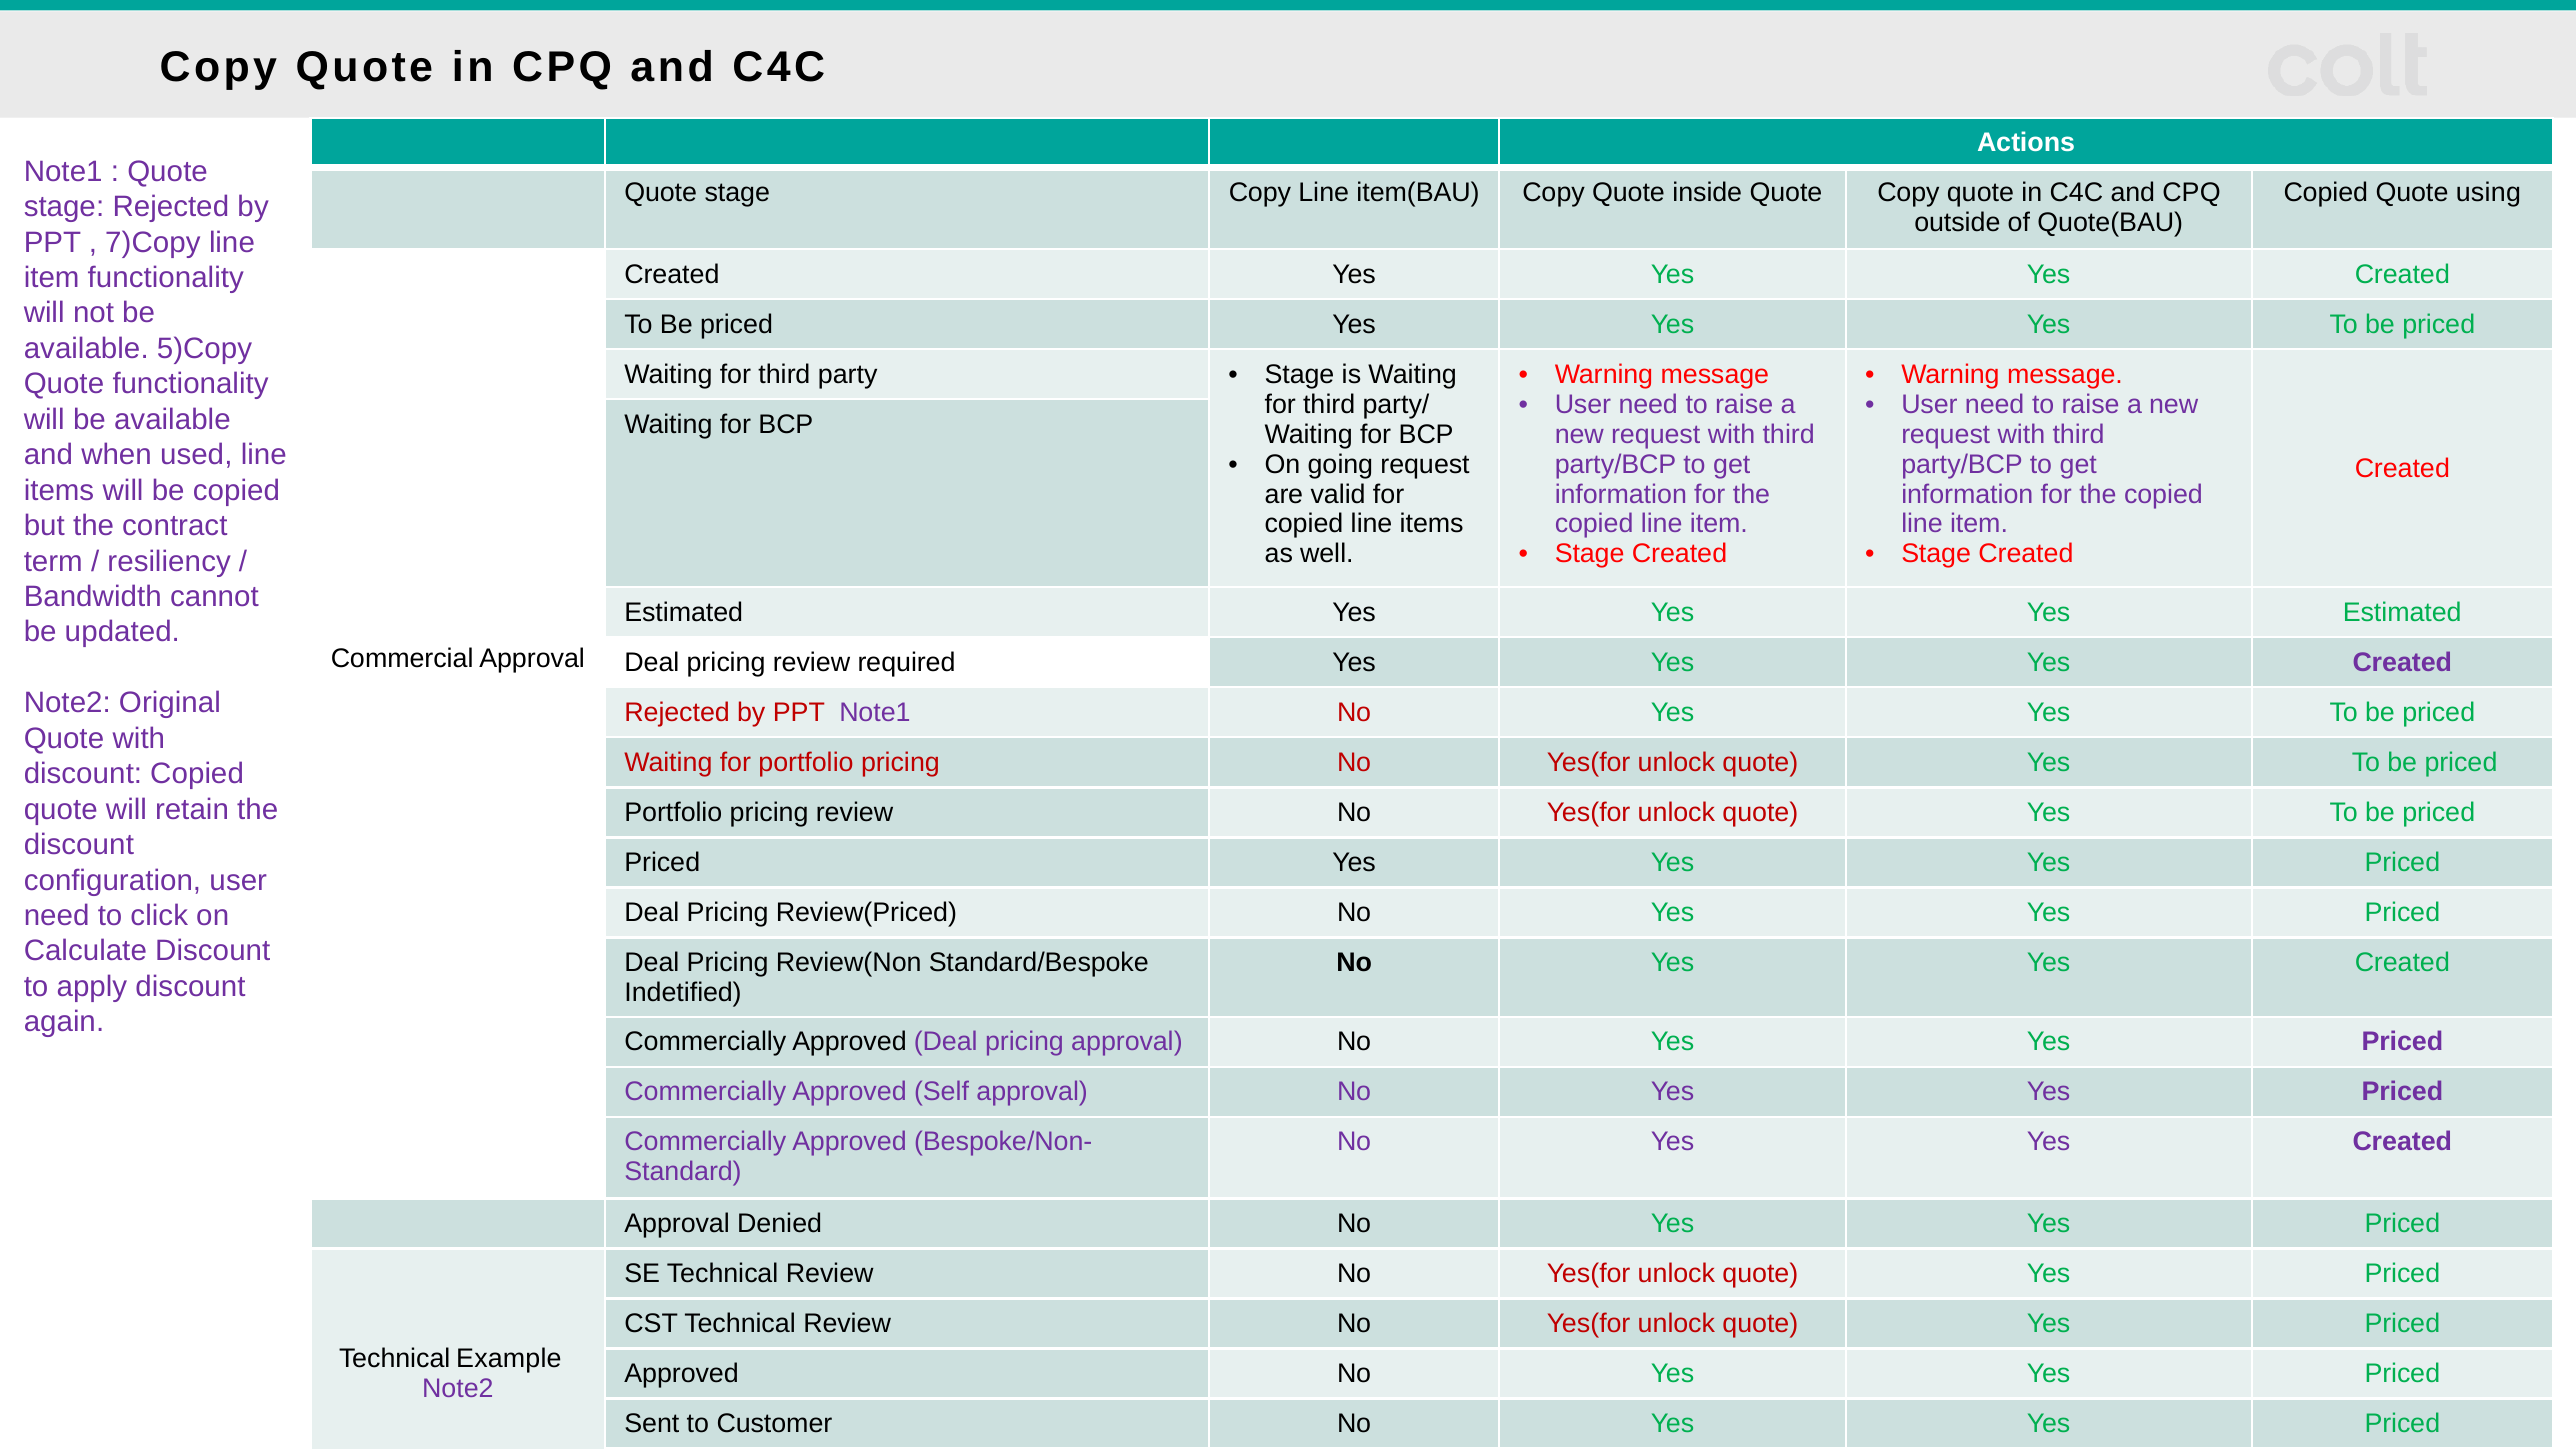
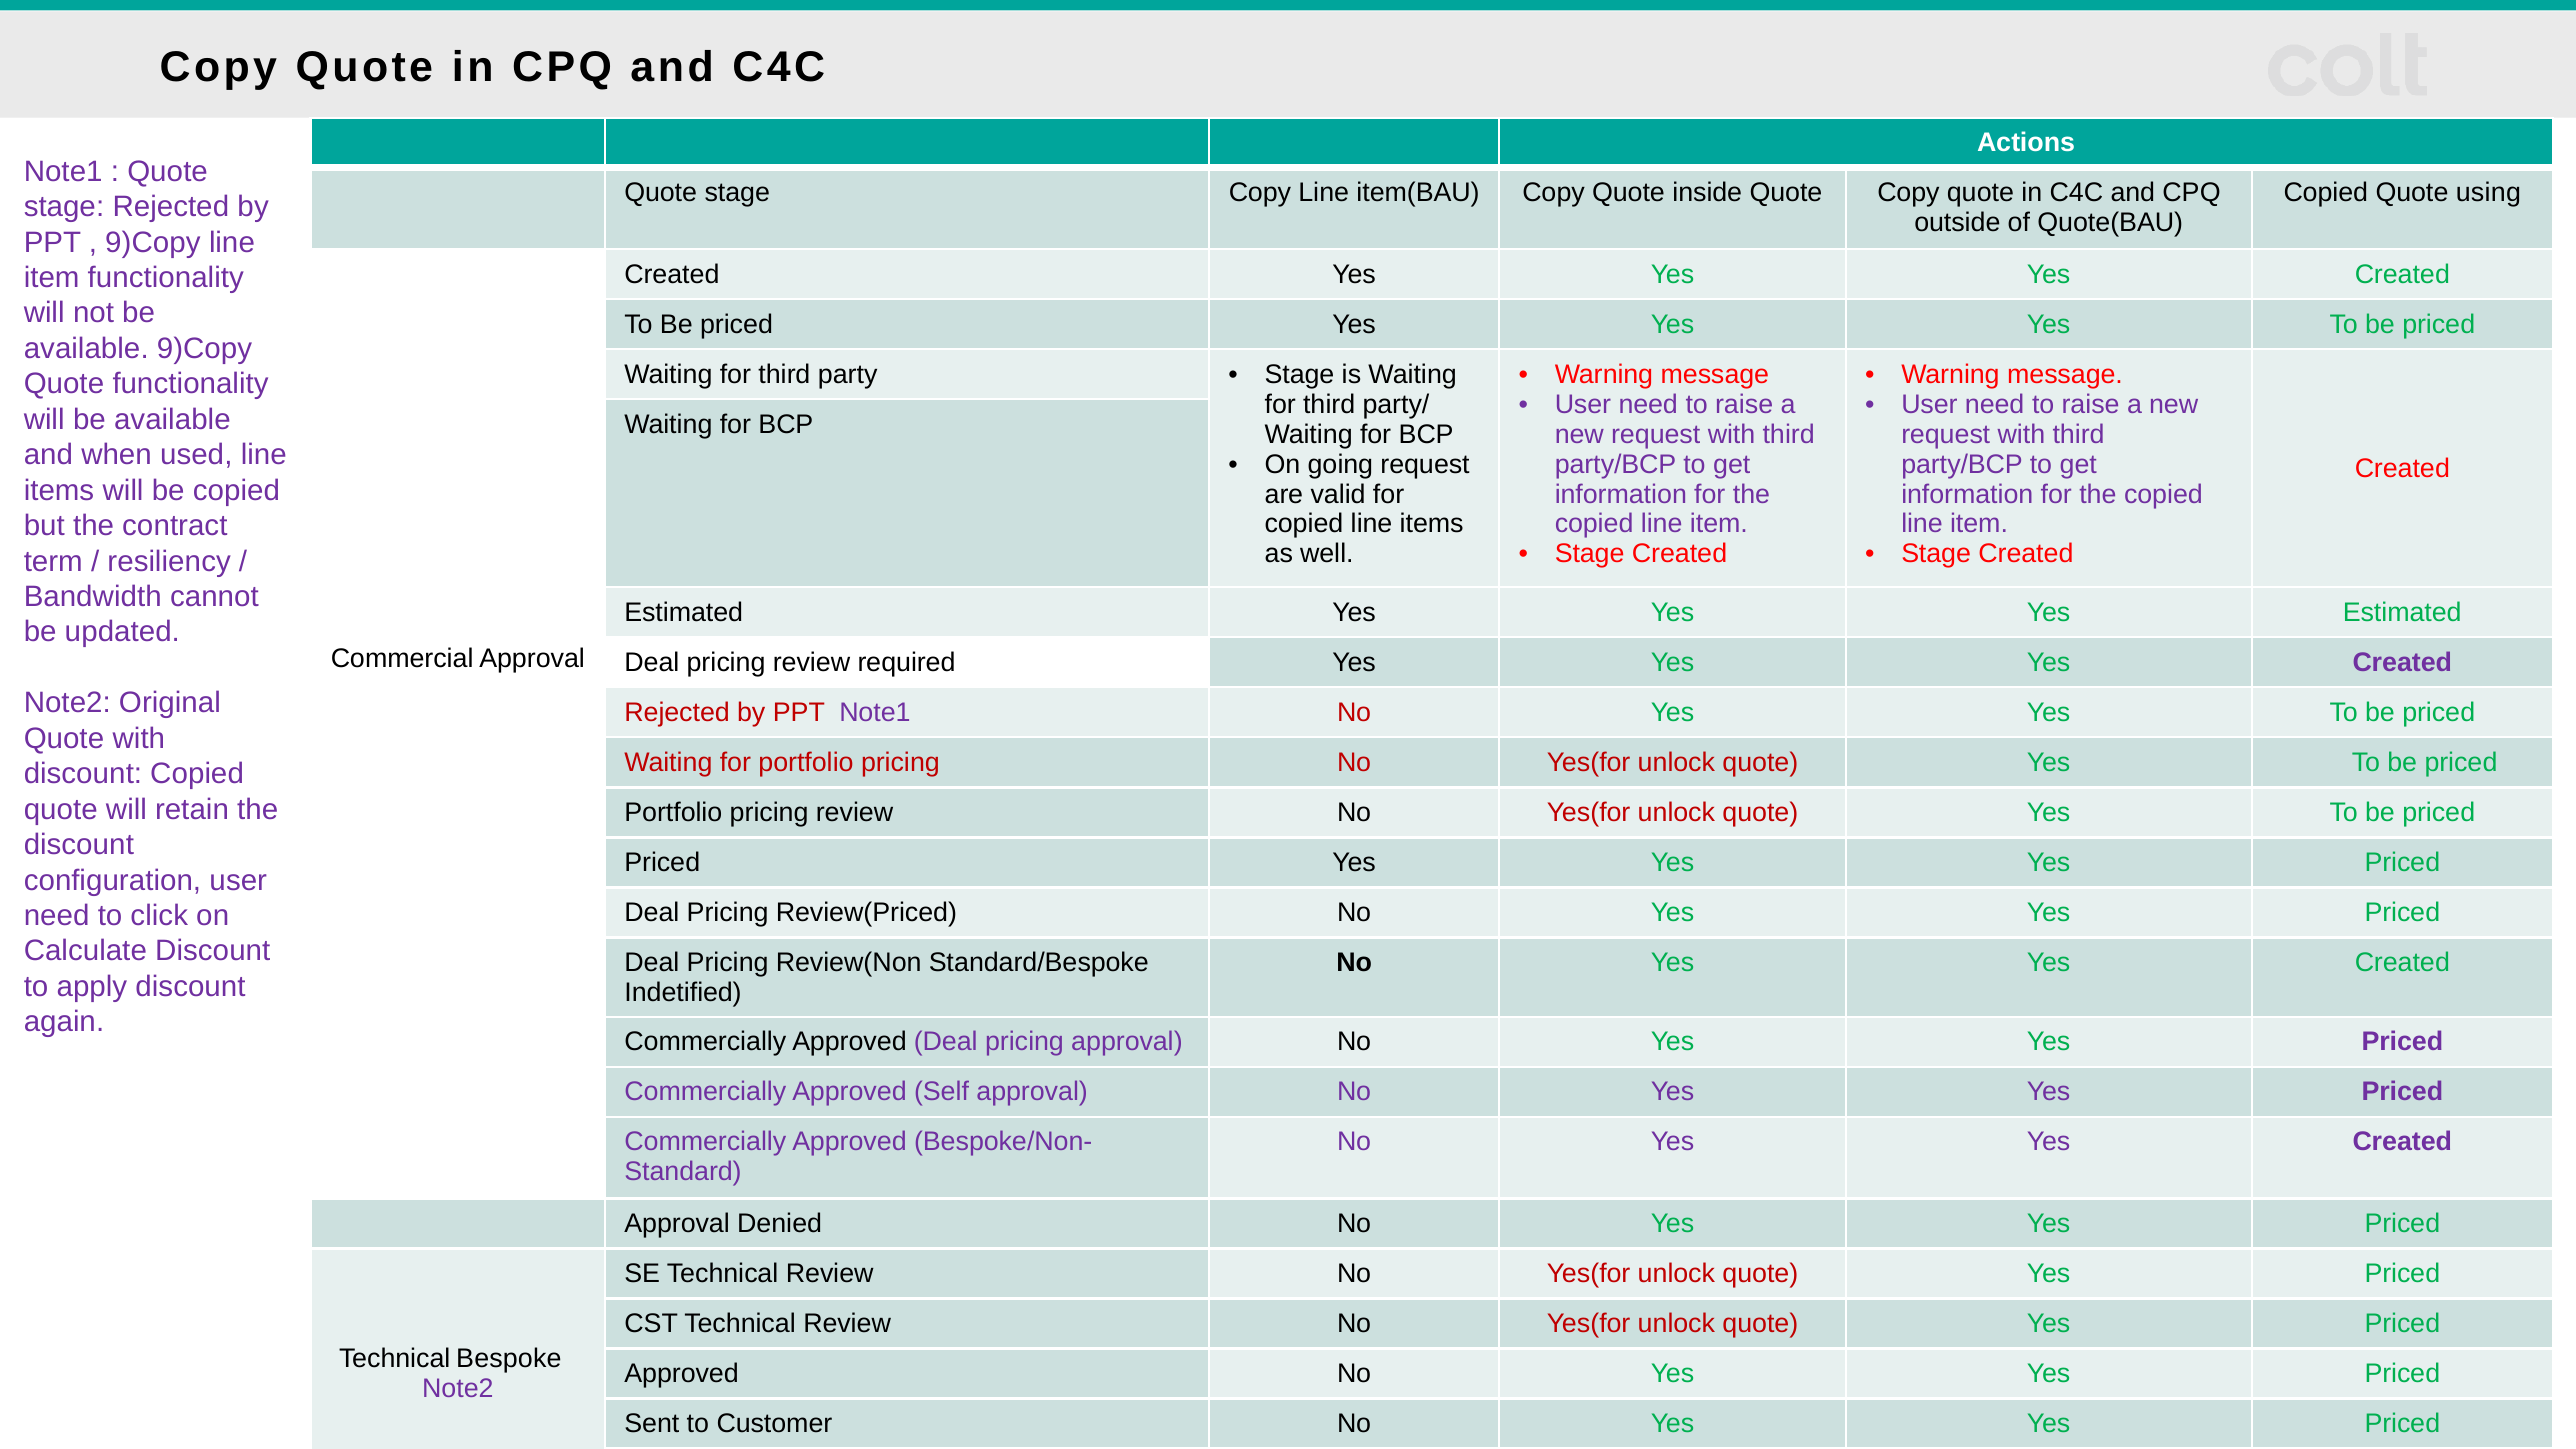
7)Copy: 7)Copy -> 9)Copy (153, 242)
available 5)Copy: 5)Copy -> 9)Copy (204, 349)
Example: Example -> Bespoke (509, 1359)
